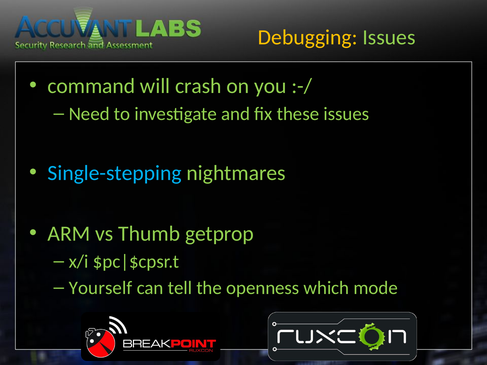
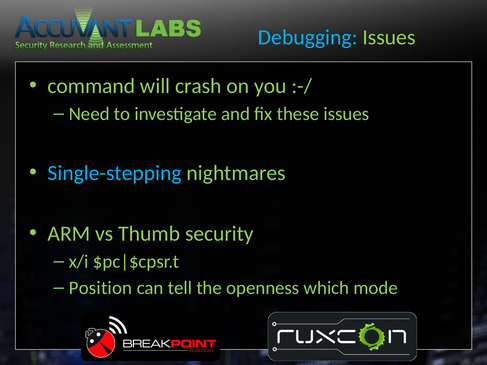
Debugging colour: yellow -> light blue (308, 37)
getprop: getprop -> security (219, 234)
Yourself: Yourself -> Position (101, 288)
